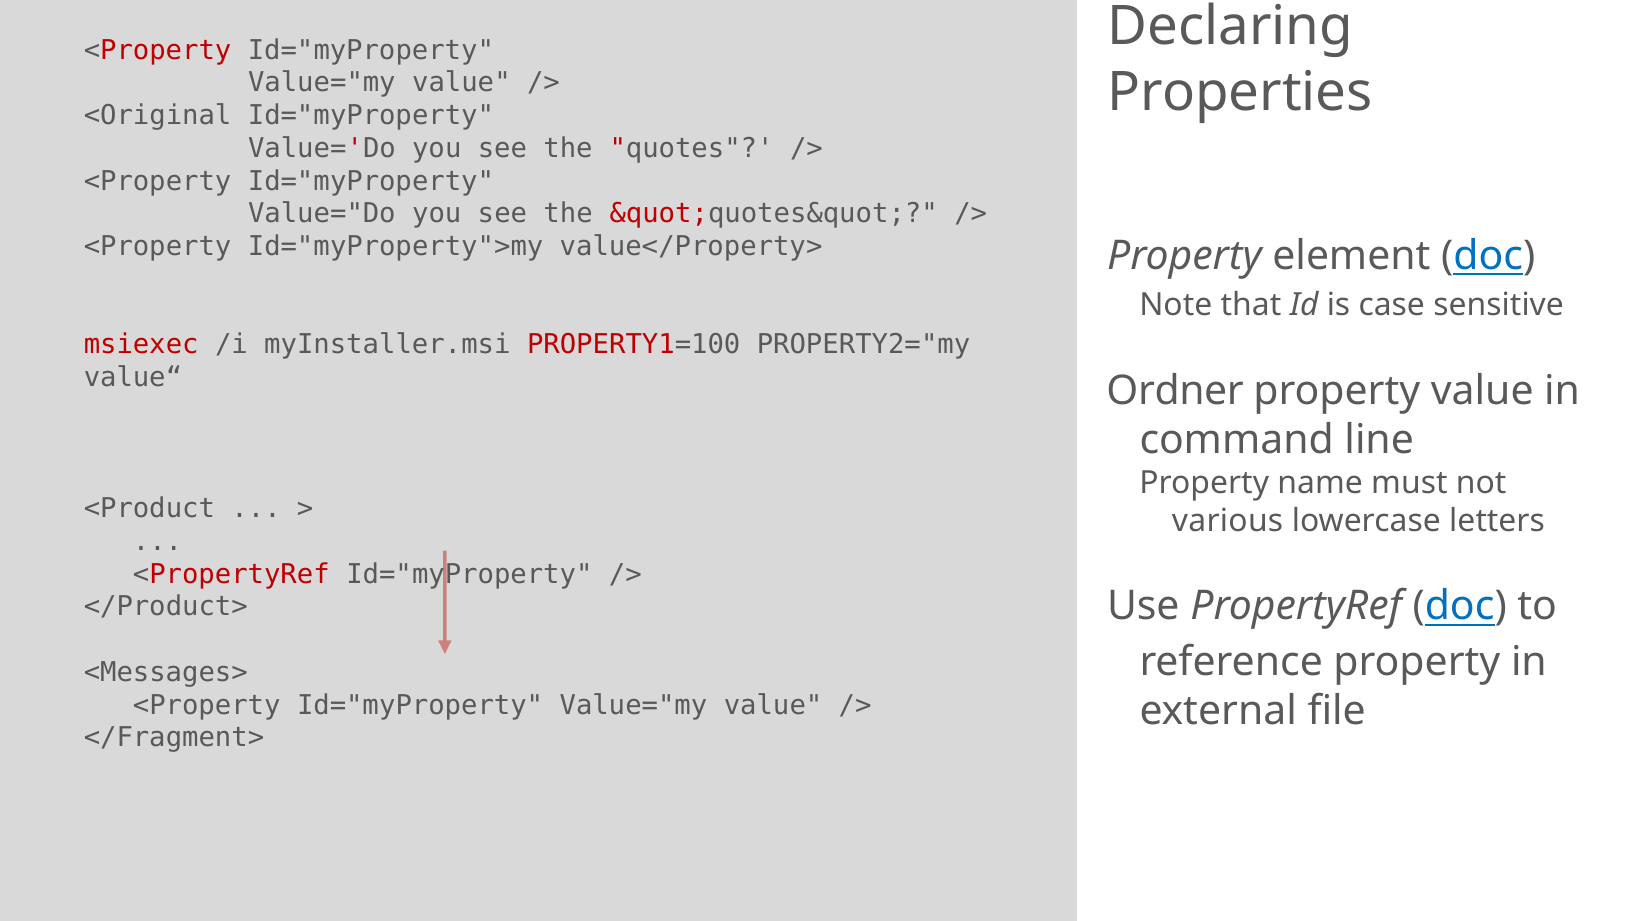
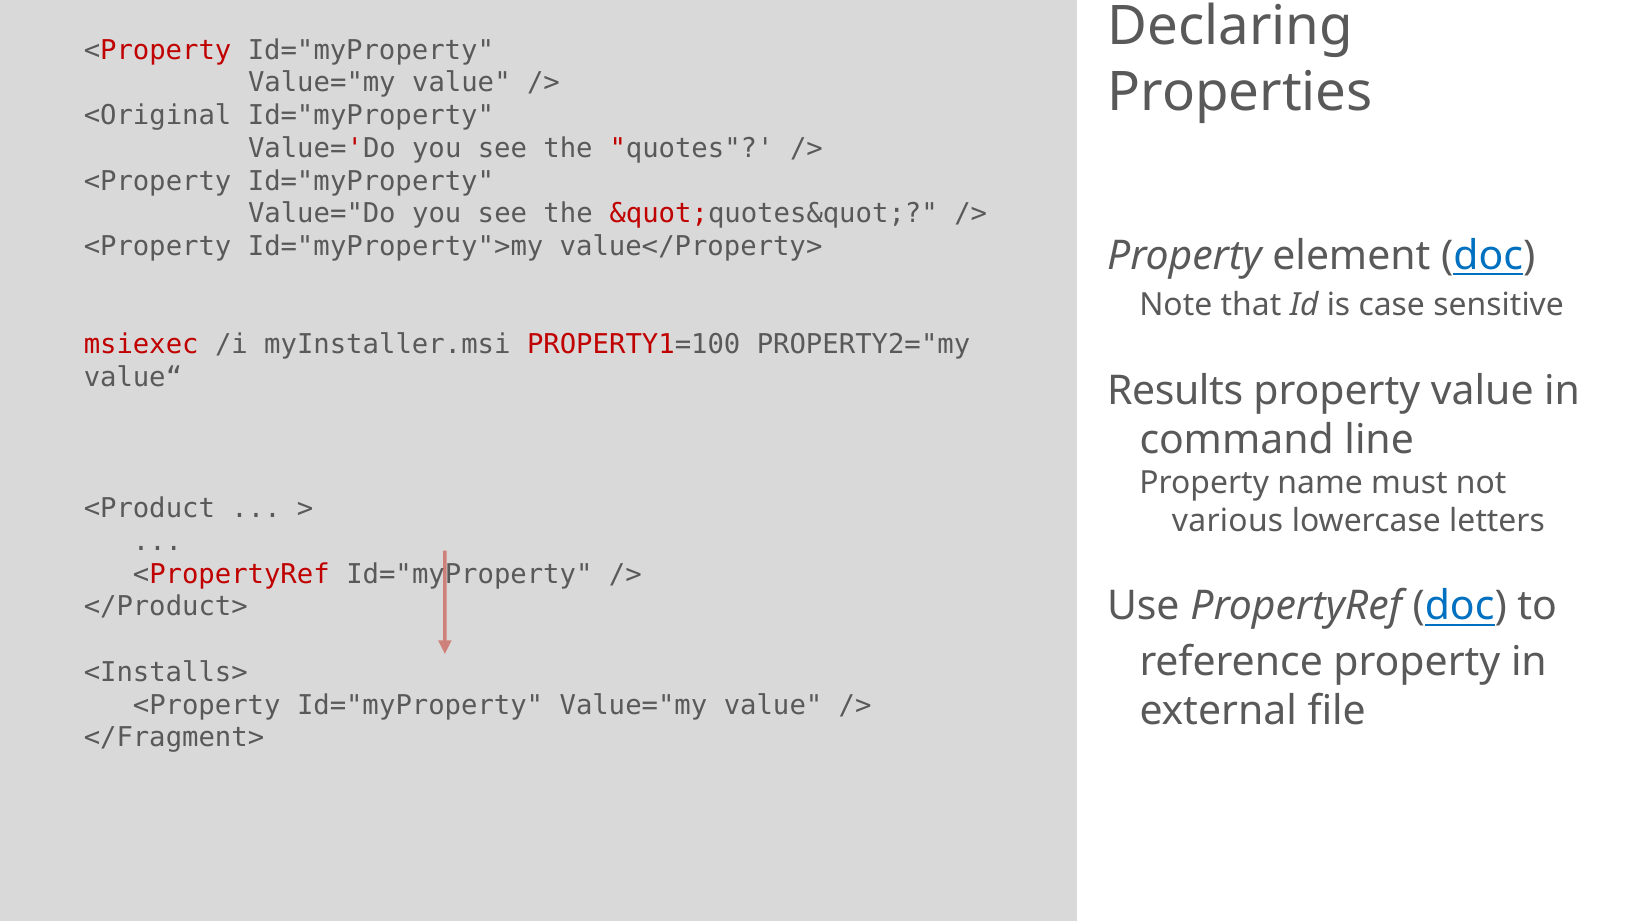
Ordner: Ordner -> Results (1175, 391)
<Messages>: <Messages> -> <Installs> (166, 673)
